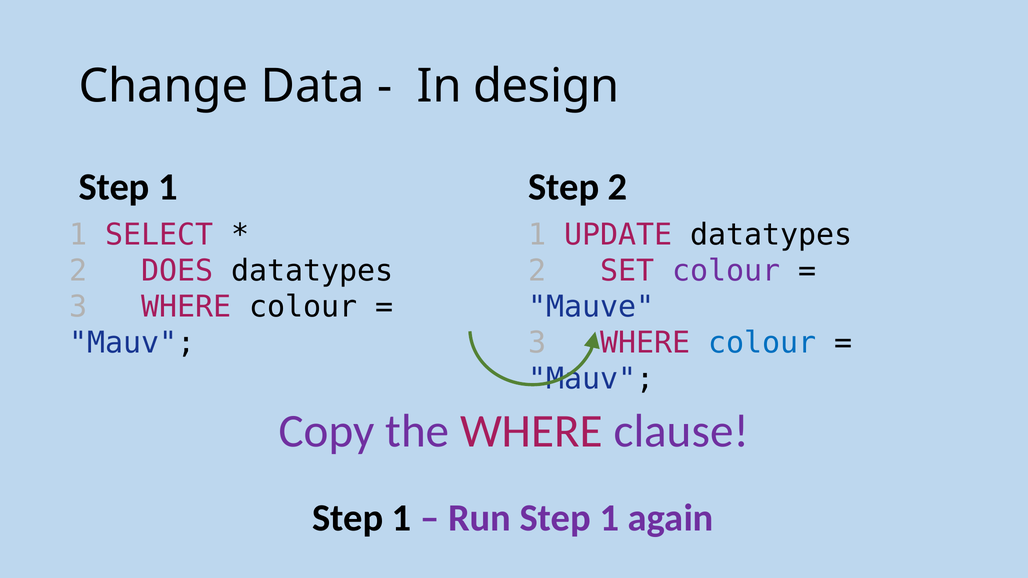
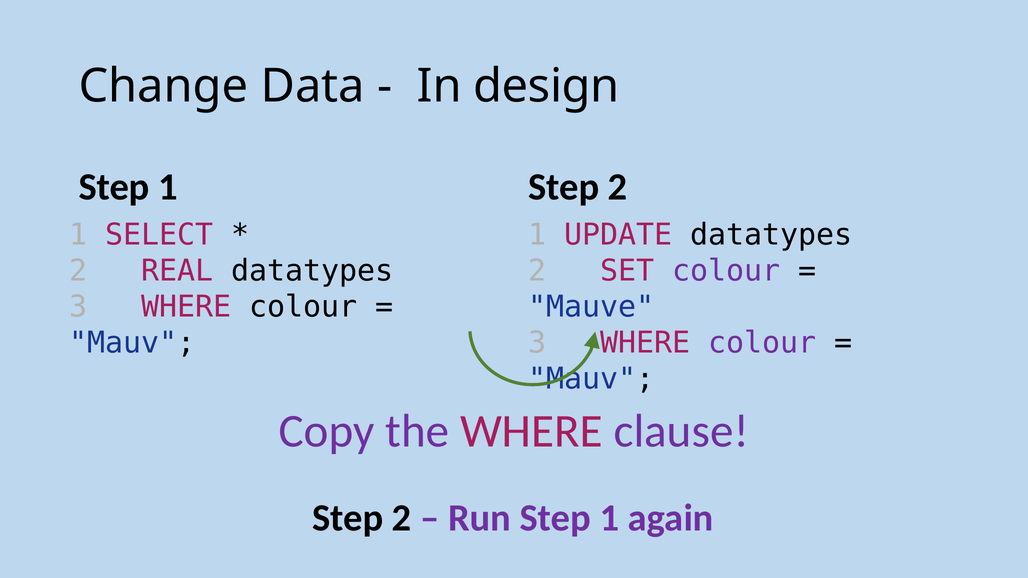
DOES: DOES -> REAL (177, 271)
colour colour: blue -> purple (762, 343)
1: 1 -> 2 (402, 518)
